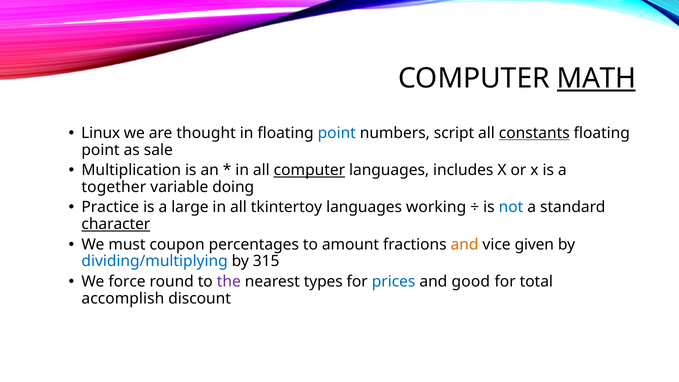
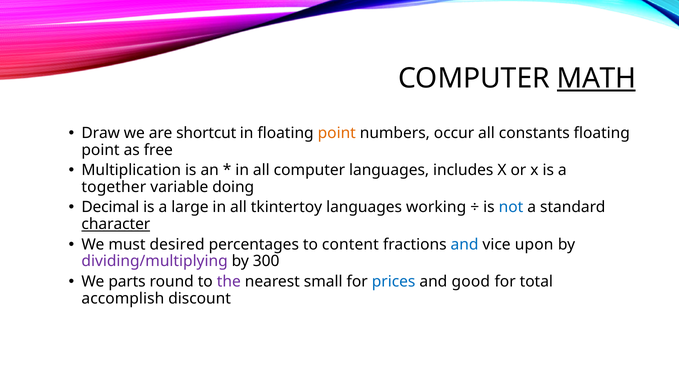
Linux: Linux -> Draw (101, 133)
thought: thought -> shortcut (206, 133)
point colour: blue -> orange (337, 133)
script: script -> occur (454, 133)
constants underline: present -> none (534, 133)
sale: sale -> free (158, 150)
computer underline: present -> none (309, 170)
Practice: Practice -> Decimal (110, 207)
coupon: coupon -> desired (177, 244)
amount: amount -> content (350, 244)
and colour: orange -> blue (465, 244)
given: given -> upon (534, 244)
dividing/multiplying colour: blue -> purple (155, 261)
315: 315 -> 300 (266, 261)
force: force -> parts (127, 282)
types: types -> small (323, 282)
